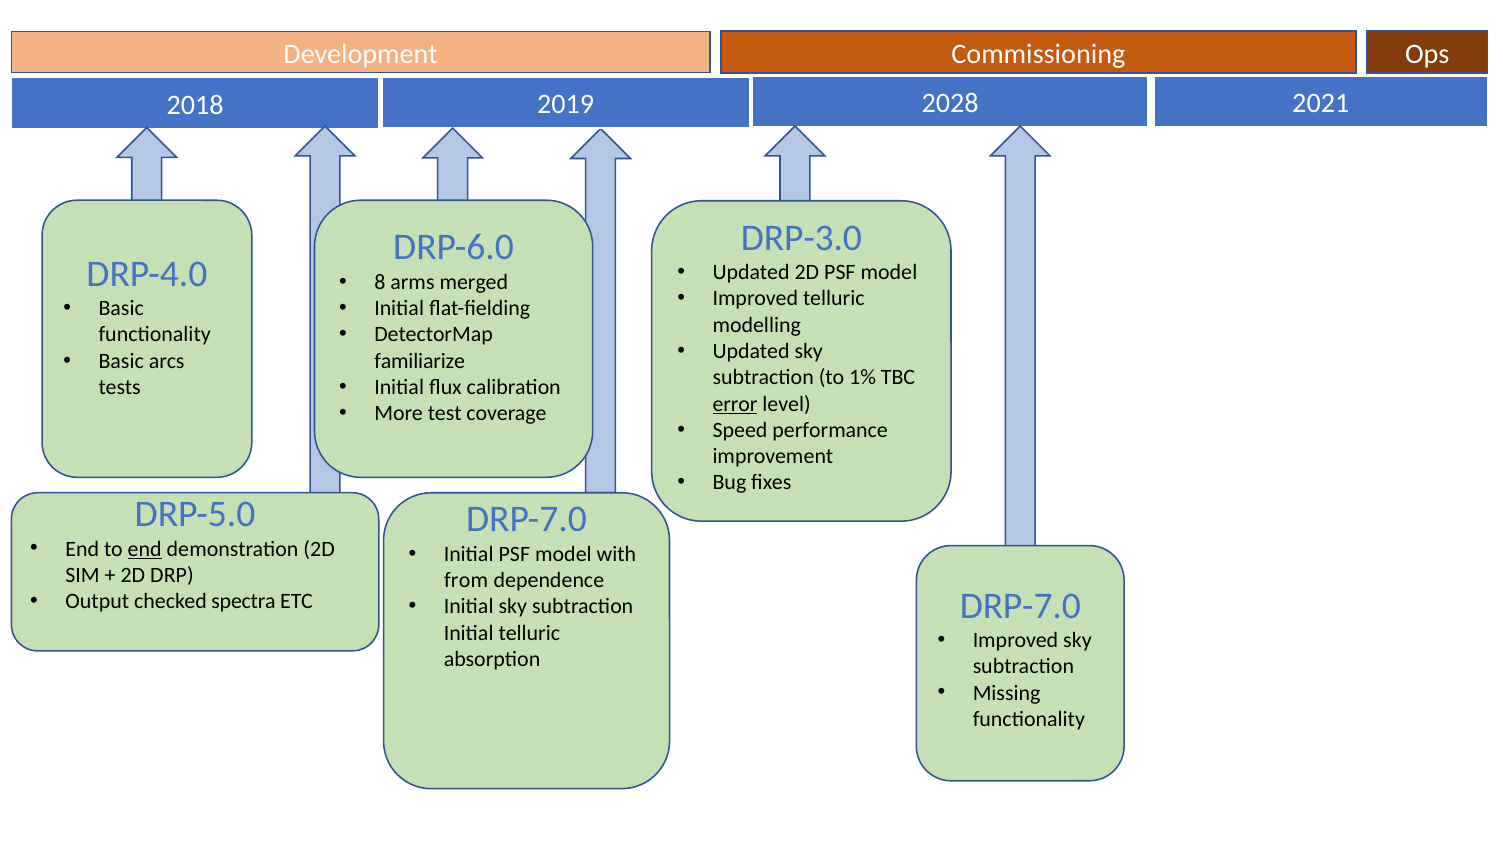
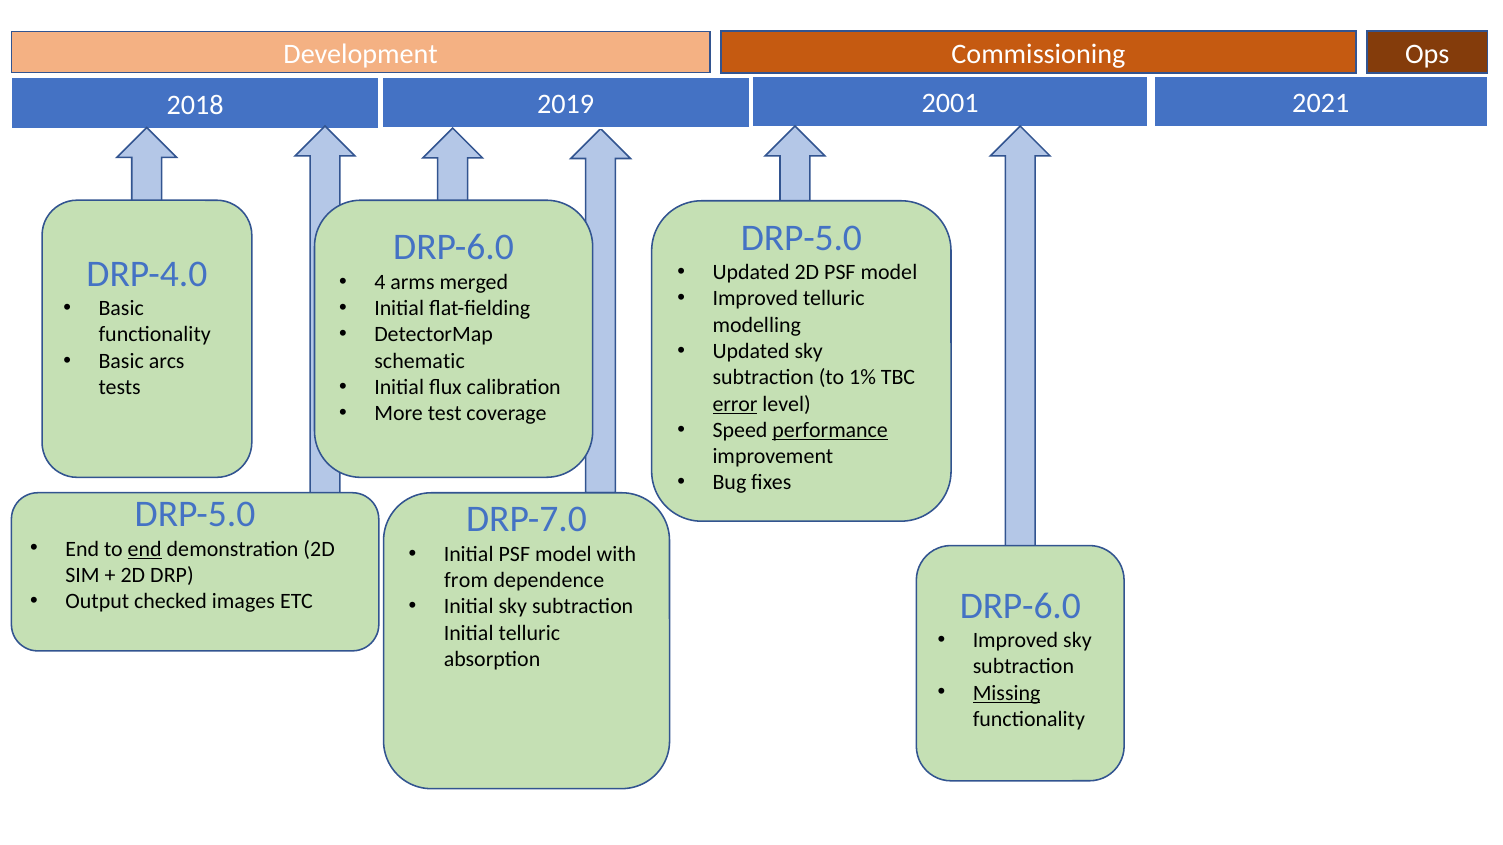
2028: 2028 -> 2001 (950, 103)
DRP-3.0: DRP-3.0 -> DRP-5.0 (801, 238)
8: 8 -> 4 (380, 282)
familiarize: familiarize -> schematic (420, 361)
performance underline: none -> present (830, 430)
spectra: spectra -> images (243, 602)
DRP-7.0: DRP-7.0 -> DRP-6.0 (1020, 606)
Missing underline: none -> present (1007, 693)
